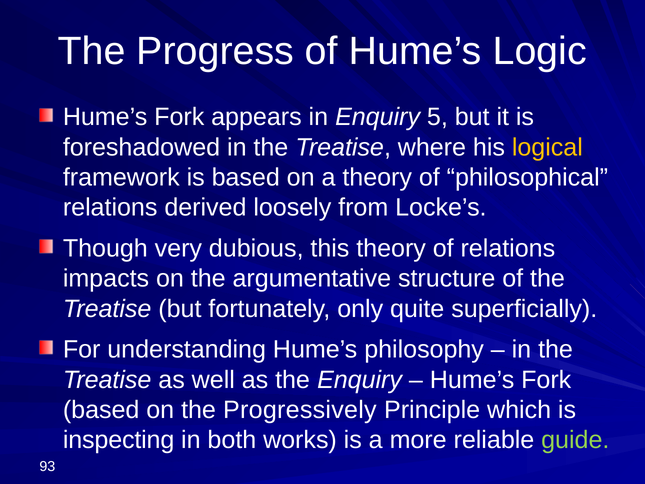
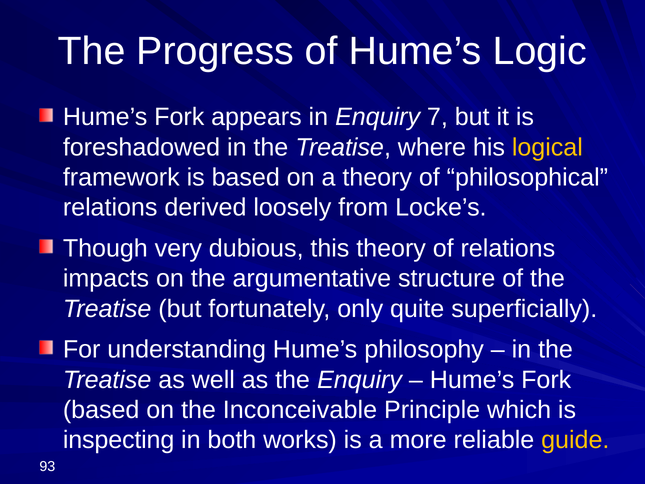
5: 5 -> 7 (437, 117)
Progressively: Progressively -> Inconceivable (300, 410)
guide colour: light green -> yellow (575, 440)
